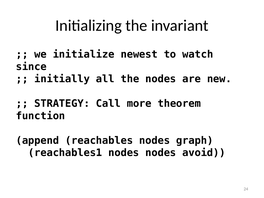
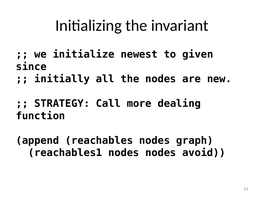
watch: watch -> given (198, 54)
theorem: theorem -> dealing (179, 104)
